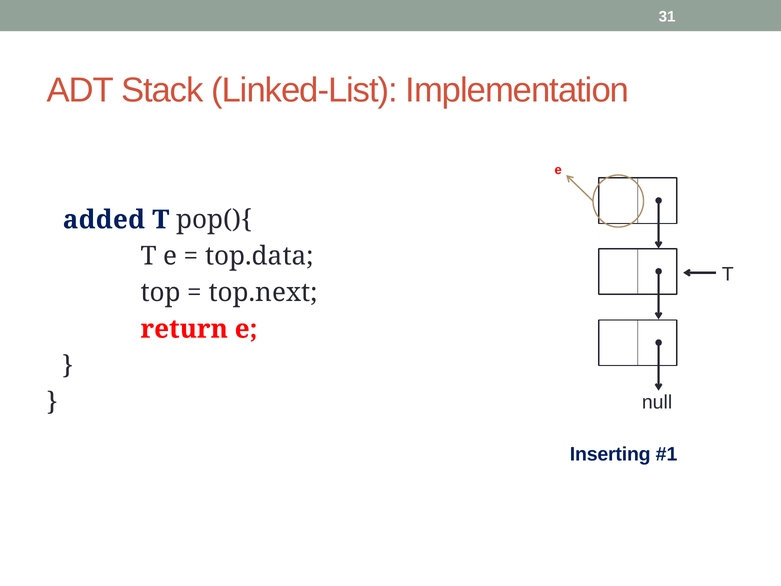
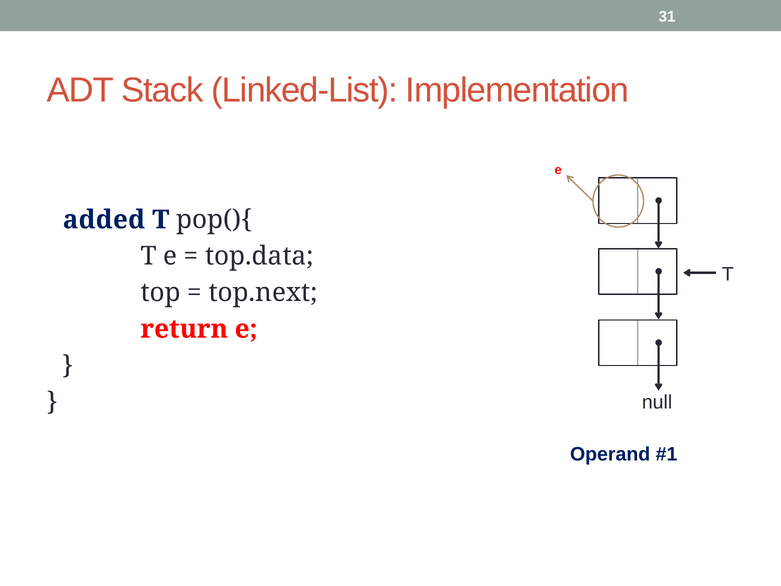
Inserting: Inserting -> Operand (610, 454)
